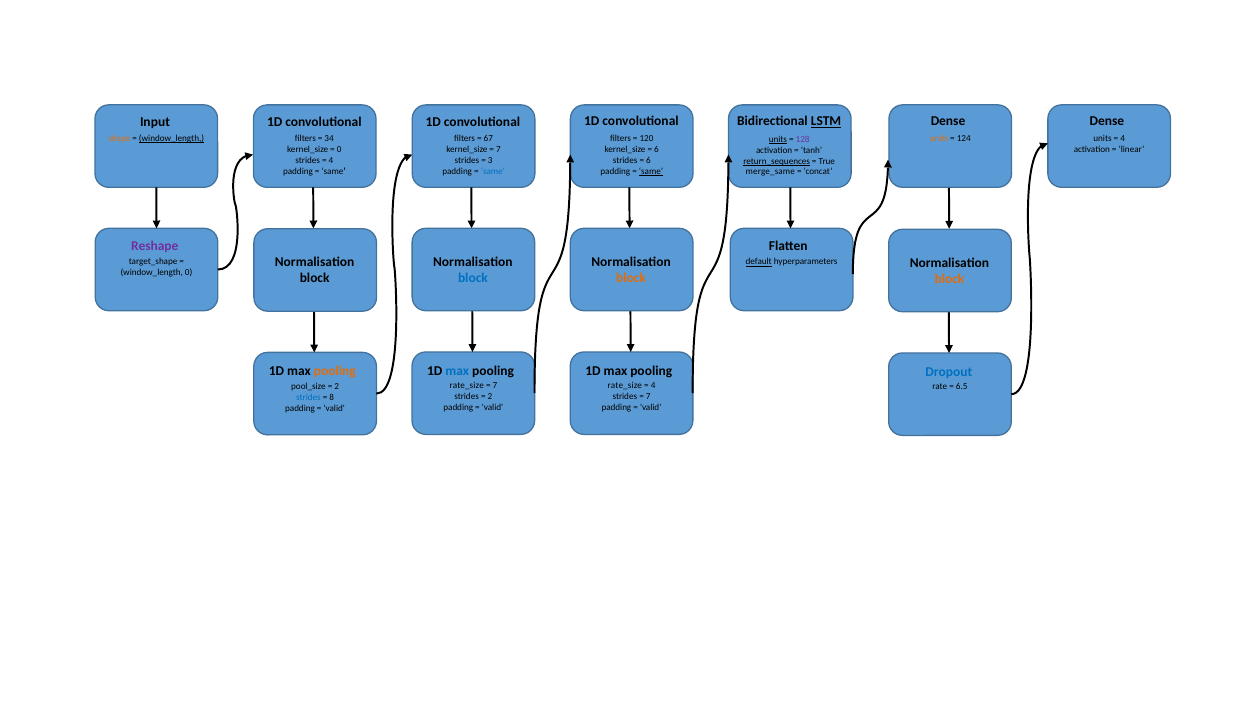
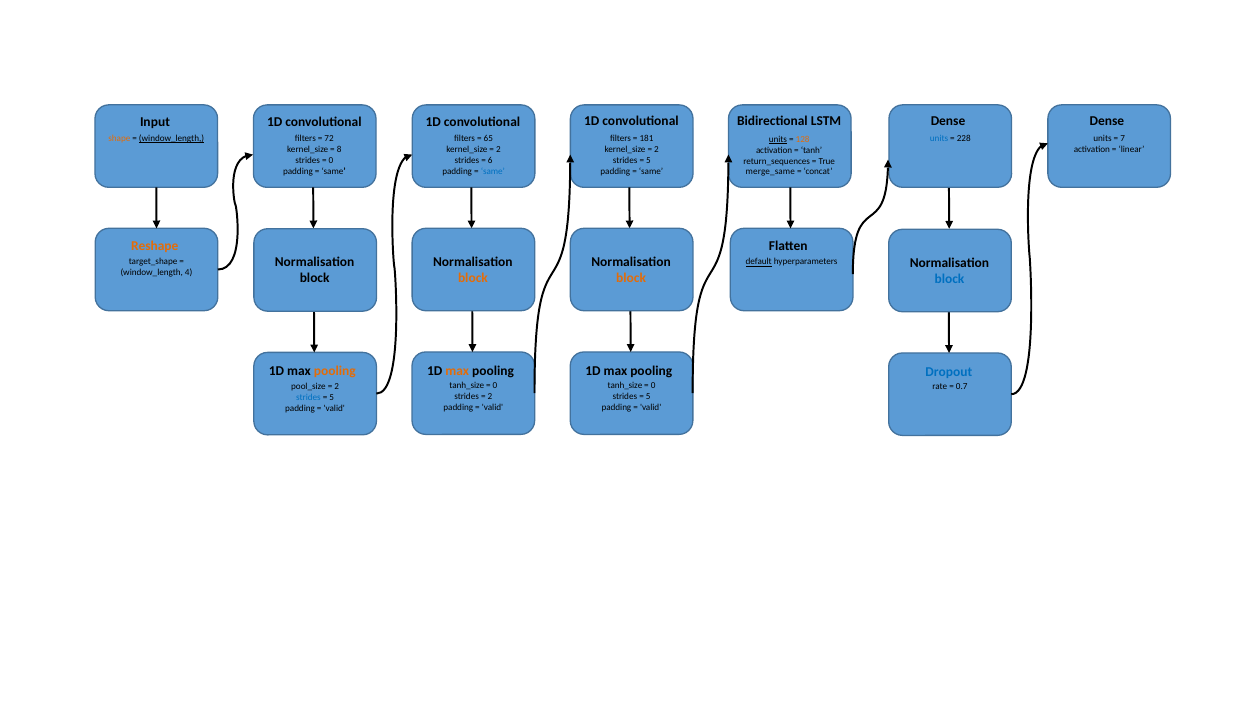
LSTM underline: present -> none (826, 121)
34: 34 -> 72 (329, 139)
units colour: orange -> blue (939, 138)
124: 124 -> 228 (964, 138)
4: 4 -> 7 (1123, 138)
67: 67 -> 65 (488, 139)
120: 120 -> 181 (647, 139)
128 colour: purple -> orange (803, 139)
0: 0 -> 8 (339, 150)
7: 7 -> 2 (498, 150)
6: 6 -> 2 (656, 150)
4: 4 -> 0 (331, 161)
3: 3 -> 6 (490, 161)
6: 6 -> 5 (648, 161)
return_sequences underline: present -> none (777, 161)
same underline: present -> none (651, 172)
Reshape colour: purple -> orange (155, 246)
window_length 0: 0 -> 4 (189, 273)
block colour: blue -> orange (473, 278)
block colour: orange -> blue (949, 279)
max colour: blue -> orange (457, 371)
rate_size: rate_size -> tanh_size (467, 385)
7: 7 -> 0 (495, 385)
rate_size: rate_size -> tanh_size (625, 385)
4: 4 -> 0 (653, 385)
6.5: 6.5 -> 0.7 (962, 386)
7: 7 -> 5 (648, 396)
8: 8 -> 5 (332, 397)
